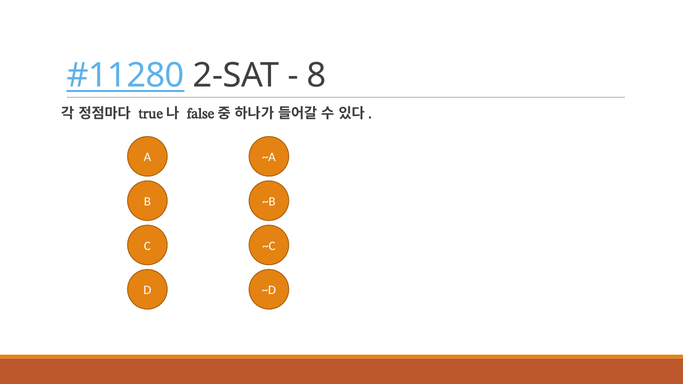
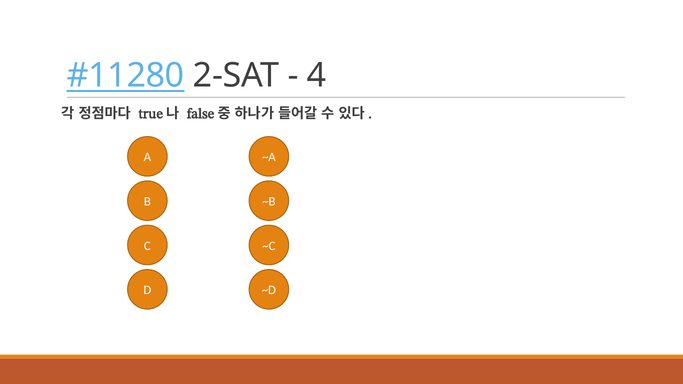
8: 8 -> 4 (317, 76)
